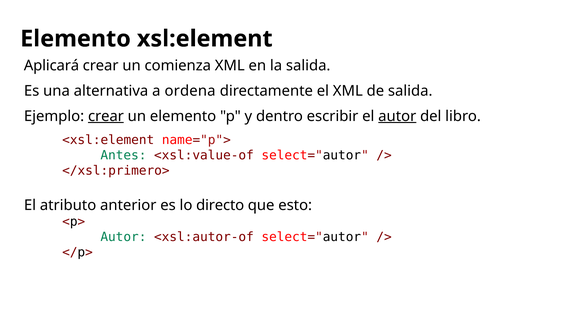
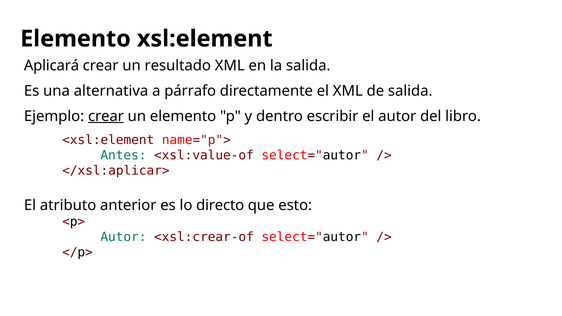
comienza: comienza -> resultado (178, 65)
ordena: ordena -> párrafo (190, 91)
autor underline: present -> none (397, 116)
</xsl:primero>: </xsl:primero> -> </xsl:aplicar> (116, 171)
<xsl:autor-of: <xsl:autor-of -> <xsl:crear-of (204, 237)
